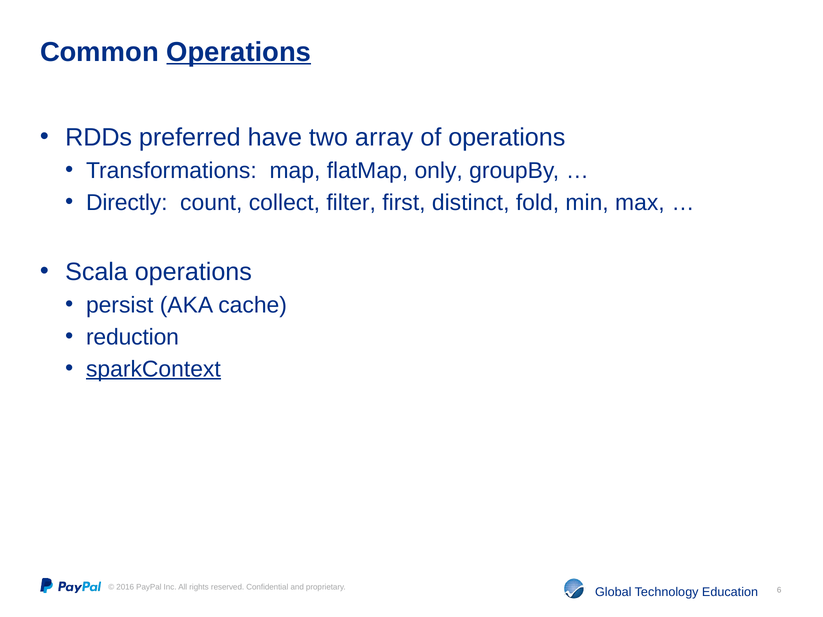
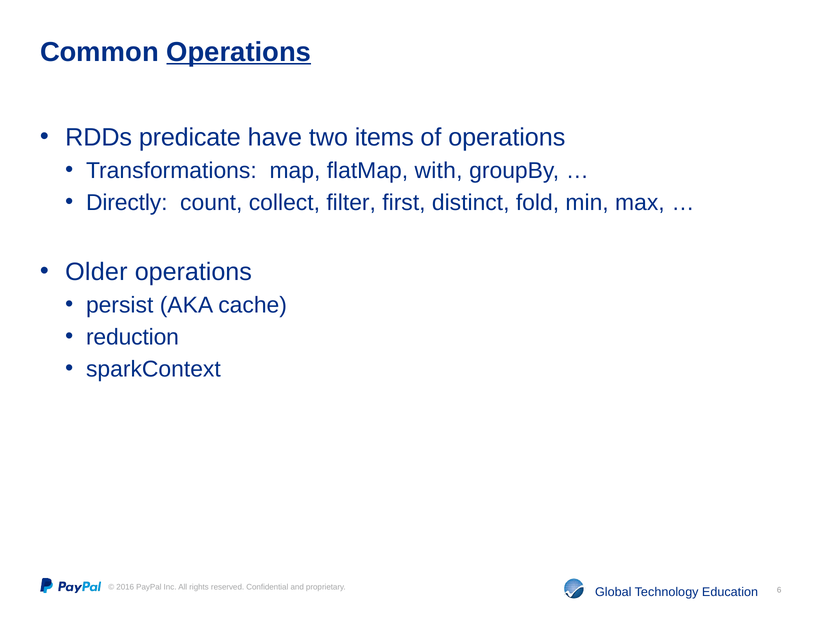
preferred: preferred -> predicate (190, 137)
array: array -> items (384, 137)
only: only -> with (439, 171)
Scala: Scala -> Older (96, 272)
sparkContext underline: present -> none (153, 369)
